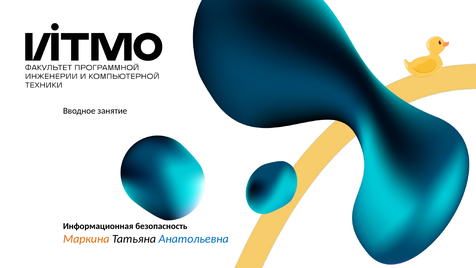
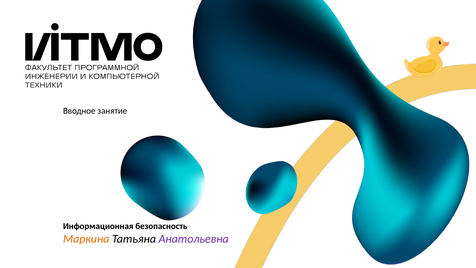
Анатольевна colour: blue -> purple (194, 239)
